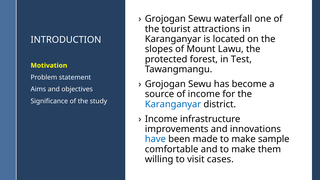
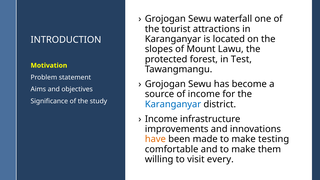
have colour: blue -> orange (155, 139)
sample: sample -> testing (274, 139)
cases: cases -> every (220, 159)
